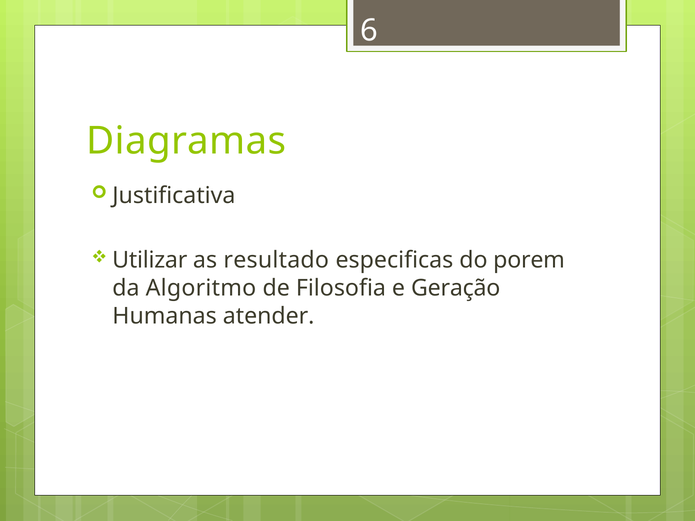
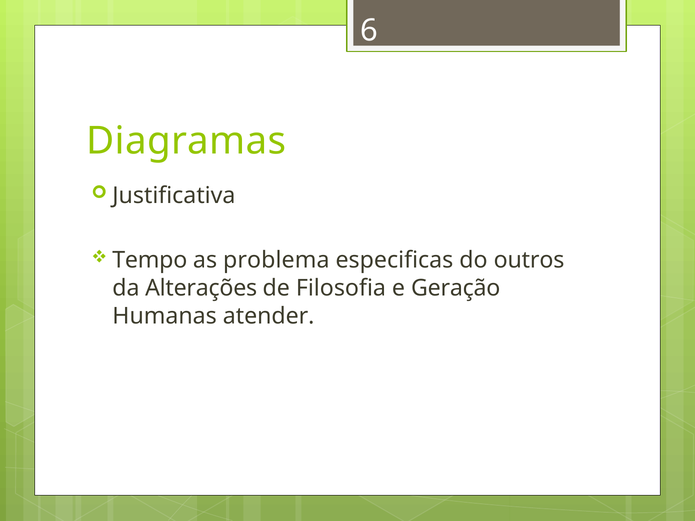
Utilizar: Utilizar -> Tempo (150, 260)
resultado: resultado -> problema (276, 260)
porem: porem -> outros (529, 260)
Algoritmo: Algoritmo -> Alterações (201, 288)
